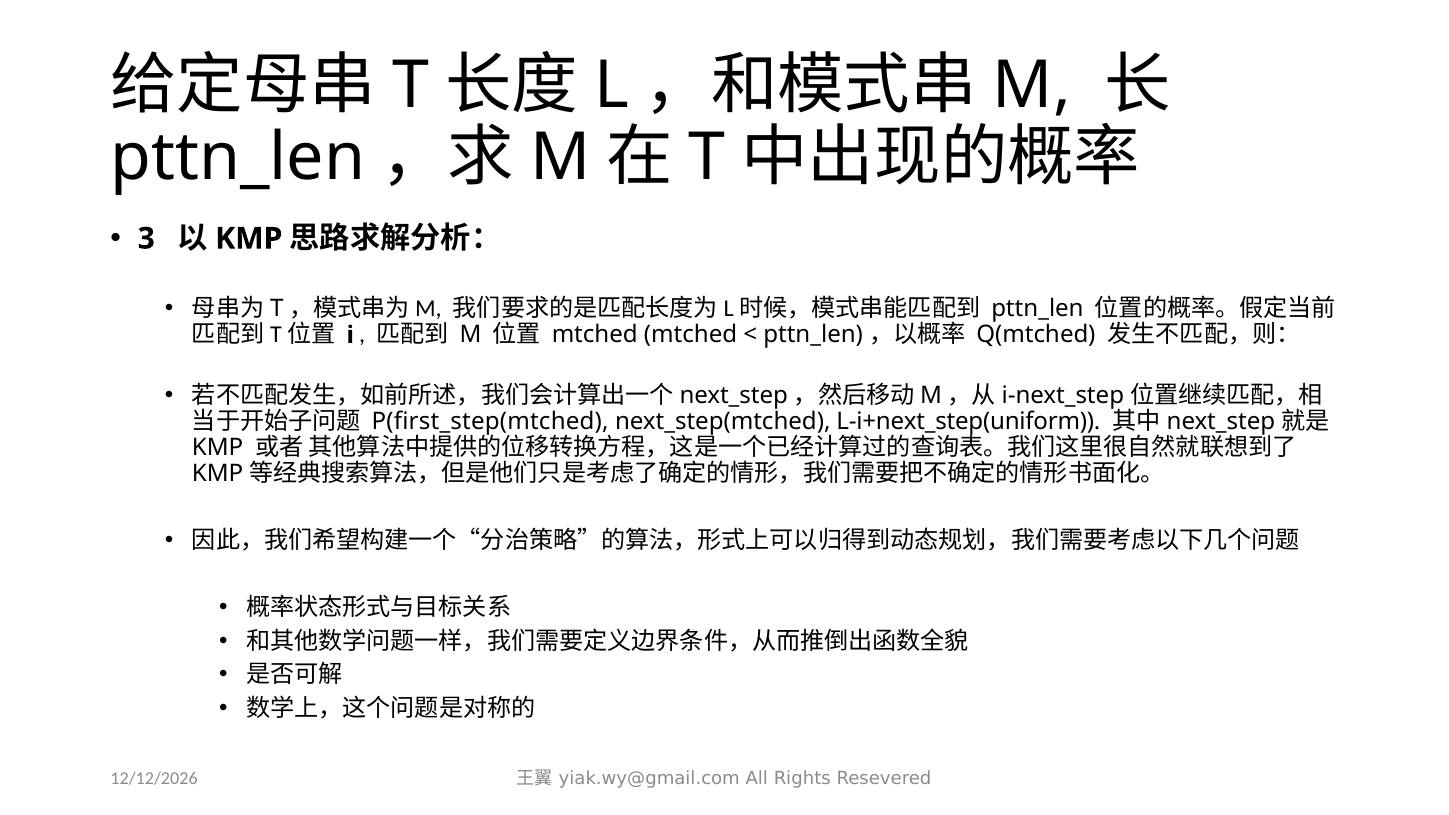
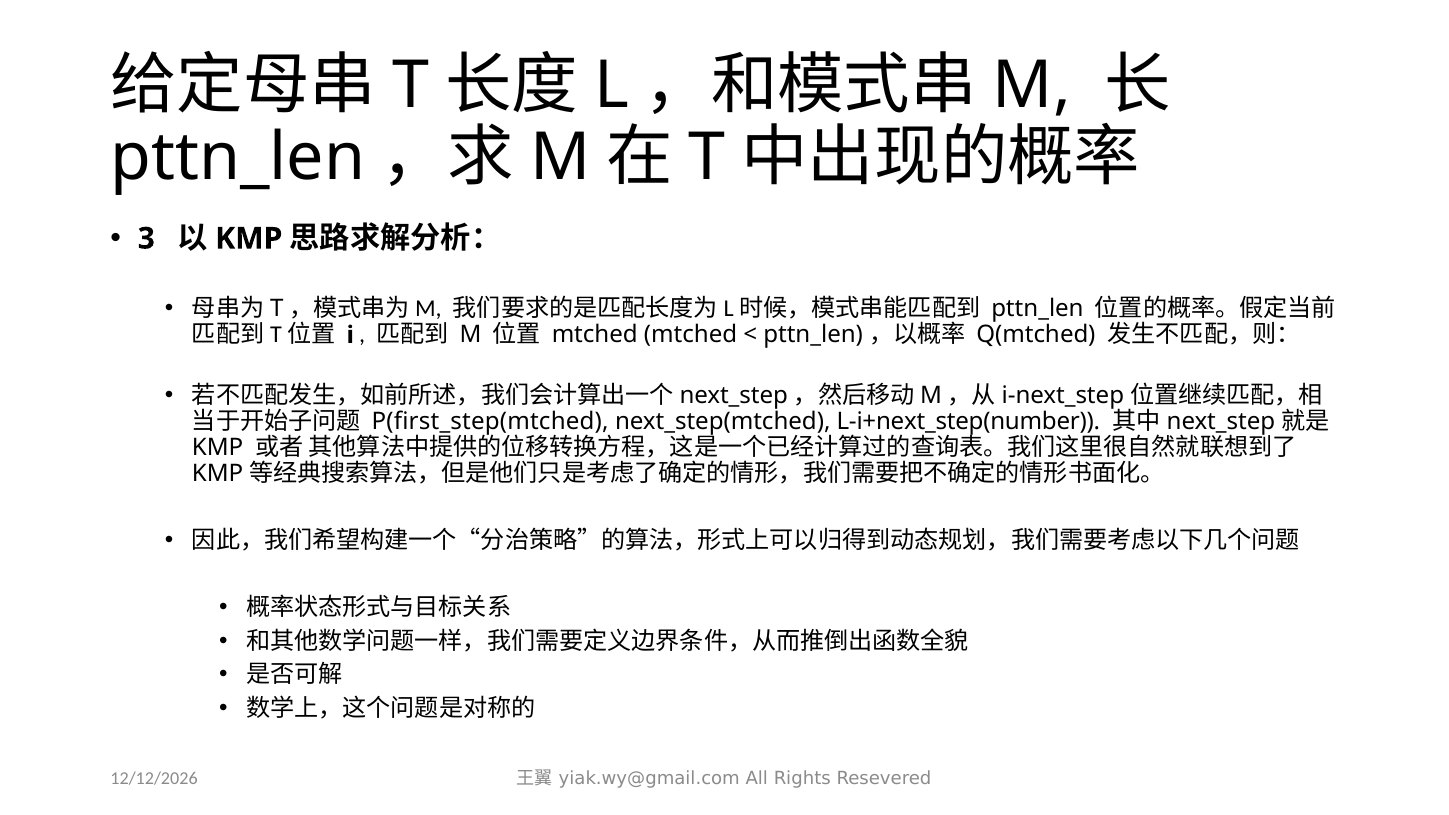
L-i+next_step(uniform: L-i+next_step(uniform -> L-i+next_step(number (968, 422)
